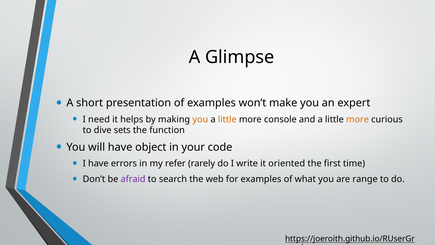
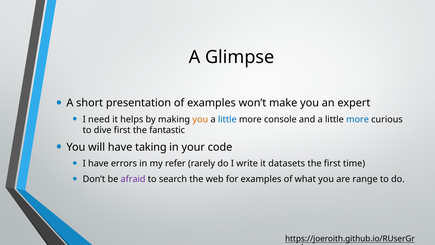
little colour: orange -> blue (227, 119)
more colour: orange -> blue (358, 119)
dive sets: sets -> first (122, 130)
function: function -> fantastic (167, 130)
object: object -> taking (151, 147)
oriented: oriented -> datasets (287, 163)
